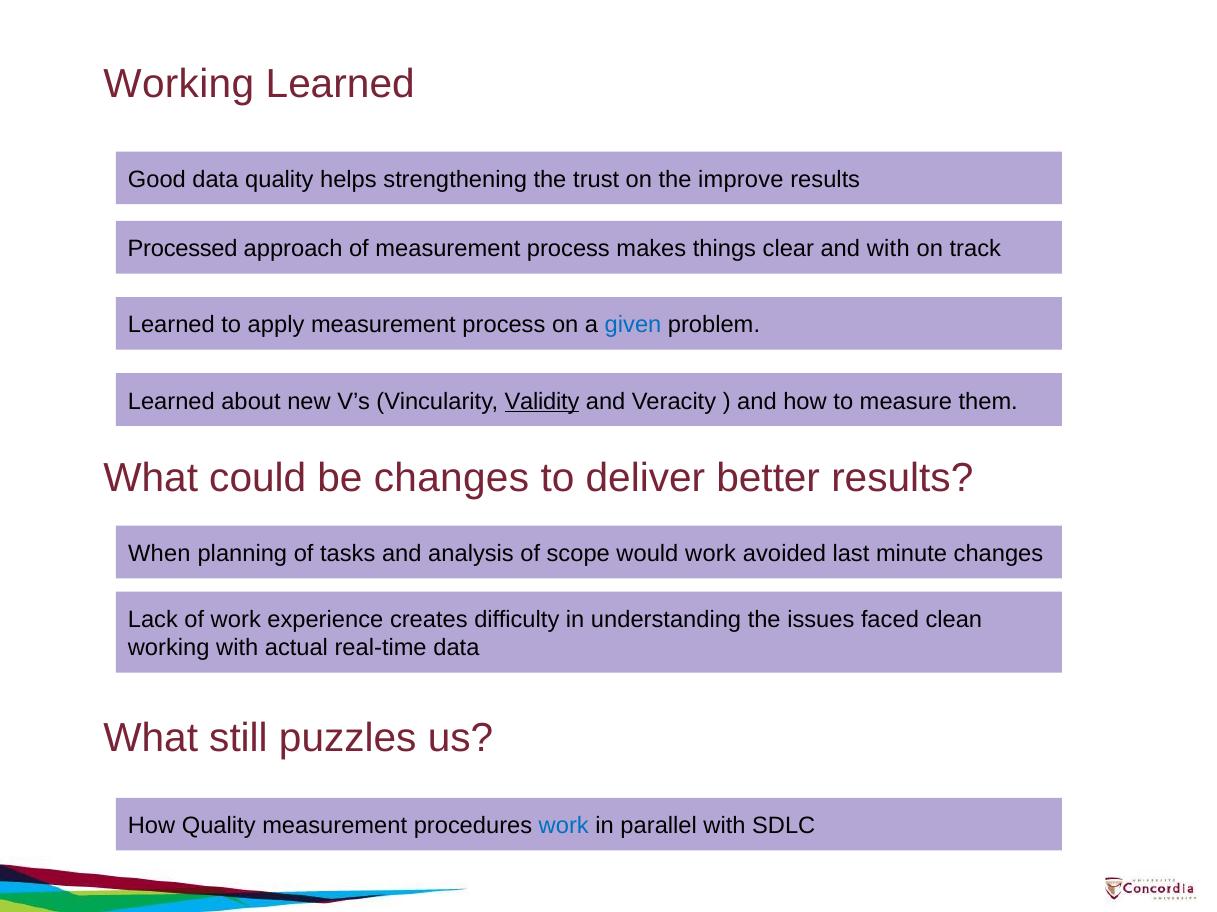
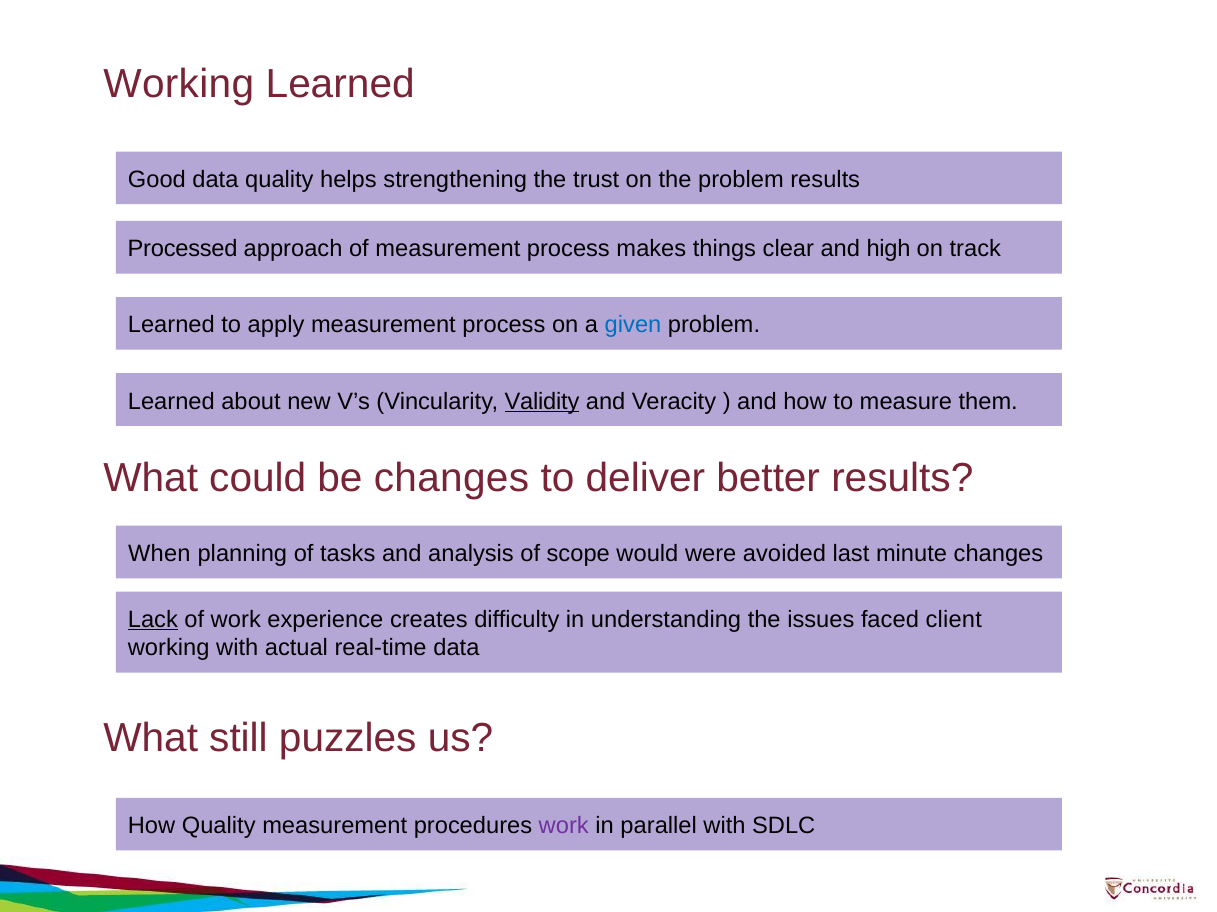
the improve: improve -> problem (741, 180)
and with: with -> high (889, 249)
would work: work -> were (711, 554)
Lack underline: none -> present (153, 620)
clean: clean -> client (954, 620)
work colour: blue -> purple (564, 827)
